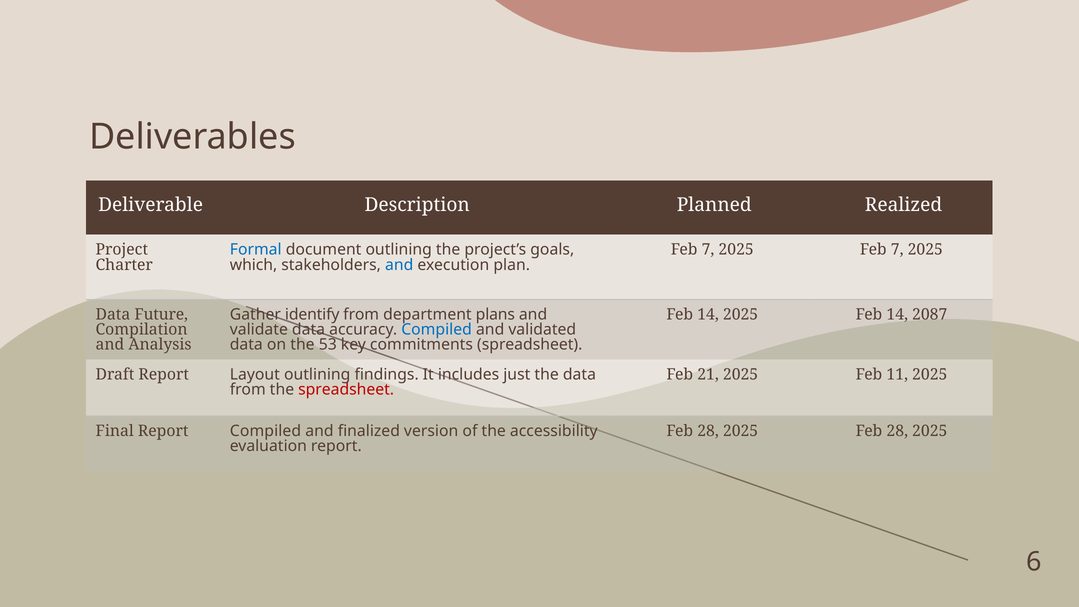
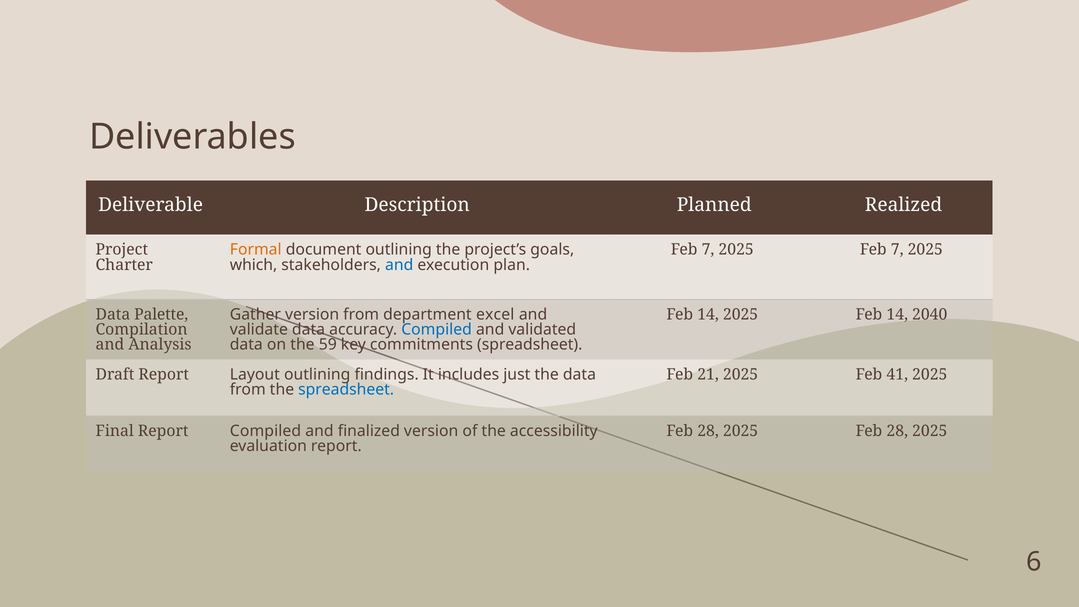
Formal colour: blue -> orange (256, 250)
Future: Future -> Palette (161, 314)
2087: 2087 -> 2040 (930, 314)
Gather identify: identify -> version (312, 314)
plans: plans -> excel (495, 314)
53: 53 -> 59 (328, 345)
11: 11 -> 41 (897, 374)
spreadsheet colour: red -> blue (346, 390)
